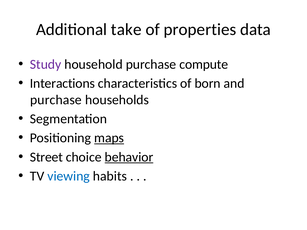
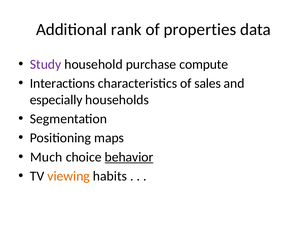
take: take -> rank (126, 30)
born: born -> sales (208, 84)
purchase: purchase -> especially (56, 100)
maps underline: present -> none (109, 138)
Street: Street -> Much (46, 157)
viewing colour: blue -> orange (69, 176)
